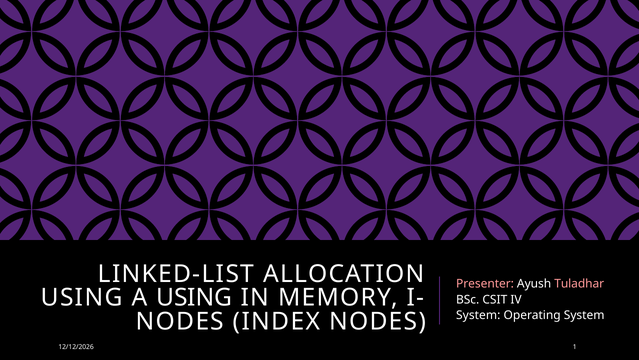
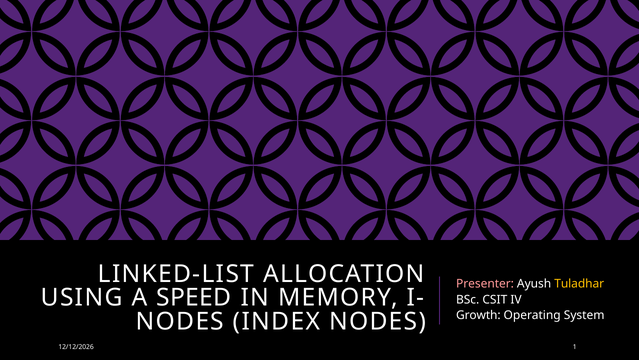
Tuladhar colour: pink -> yellow (579, 283)
A USING: USING -> SPEED (194, 297)
System: System -> Growth (478, 315)
